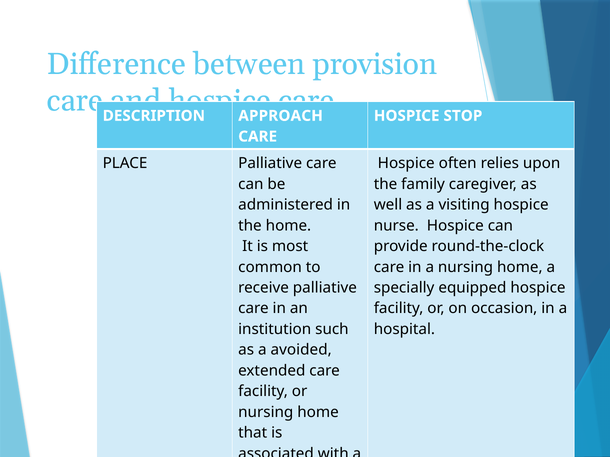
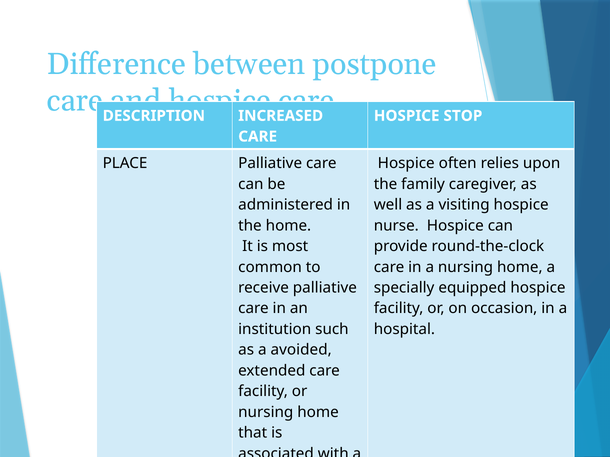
provision: provision -> postpone (375, 64)
APPROACH: APPROACH -> INCREASED (281, 116)
